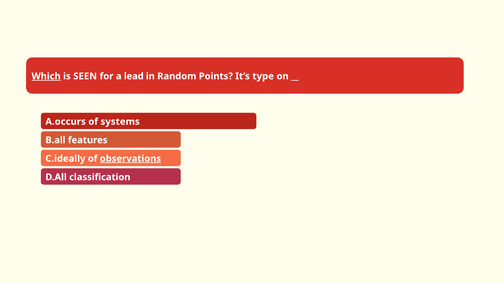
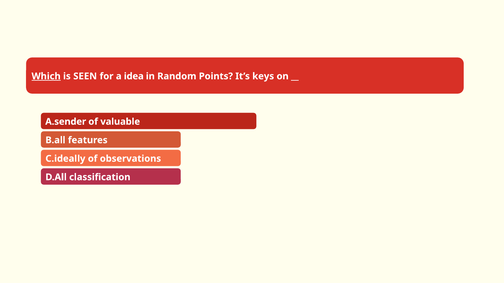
lead: lead -> idea (134, 76)
type: type -> keys (263, 76)
A.occurs: A.occurs -> A.sender (66, 122)
systems: systems -> valuable (120, 122)
observations underline: present -> none (130, 159)
